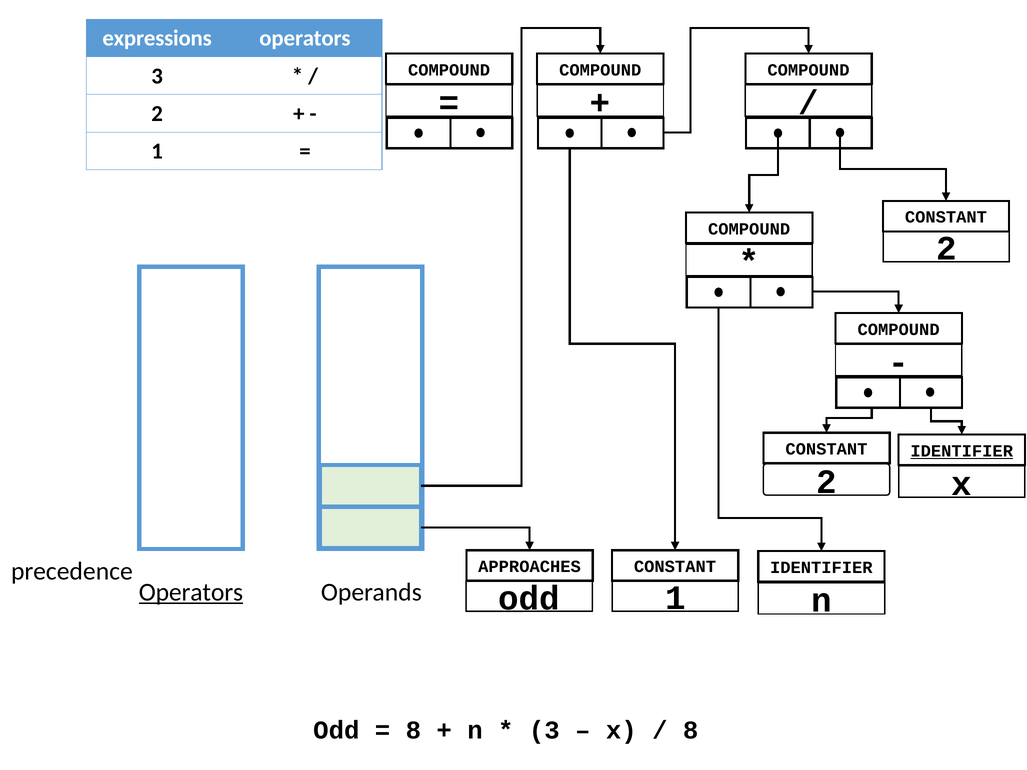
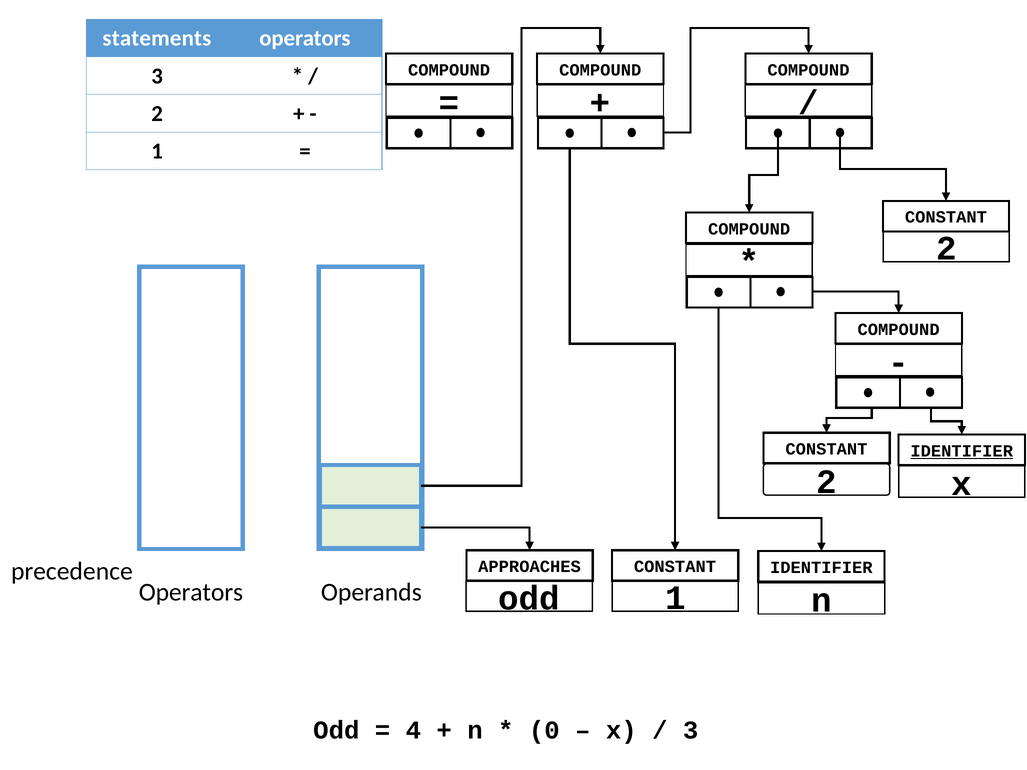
expressions: expressions -> statements (157, 38)
Operators underline: present -> none (191, 592)
8: 8 -> 4 (413, 731)
3: 3 -> 0 (544, 731)
8: 8 -> 3 (691, 731)
